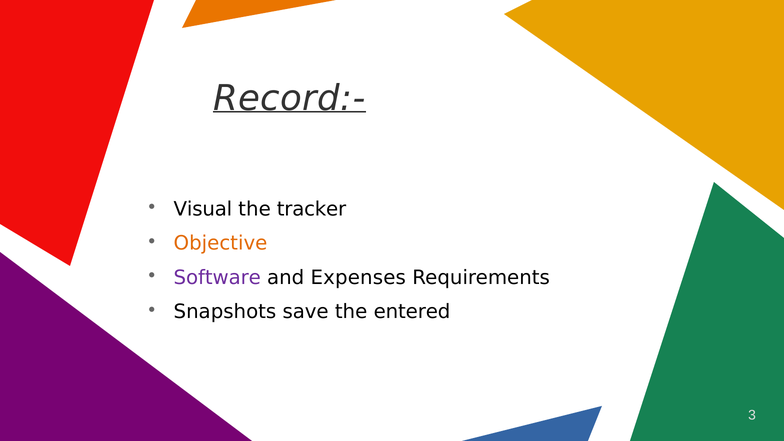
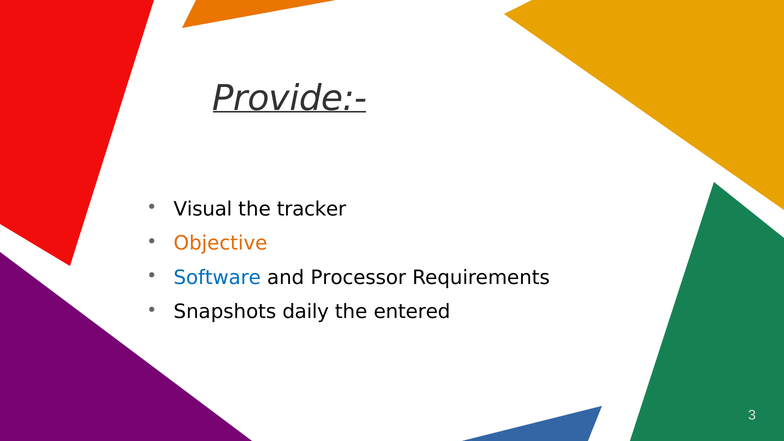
Record:-: Record:- -> Provide:- (290, 99)
Software colour: purple -> blue (217, 278)
Expenses: Expenses -> Processor (358, 278)
save: save -> daily (306, 312)
